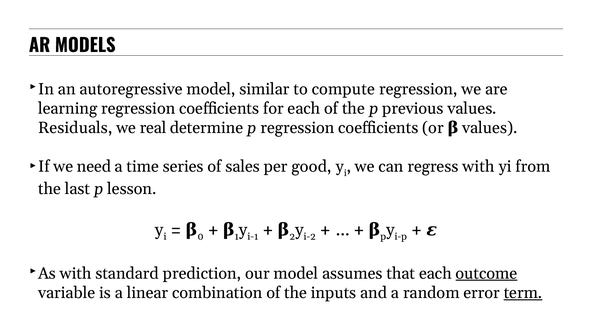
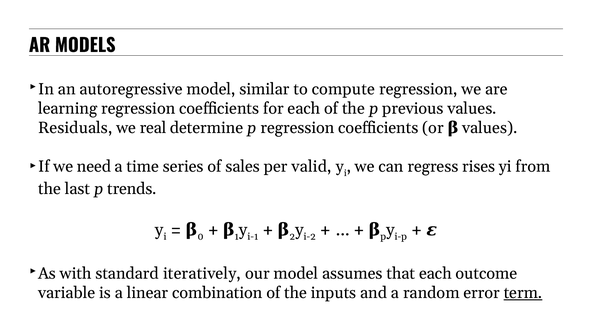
good: good -> valid (312, 167)
regress with: with -> rises (479, 167)
lesson: lesson -> trends (132, 189)
prediction: prediction -> iteratively (202, 274)
outcome underline: present -> none (486, 274)
